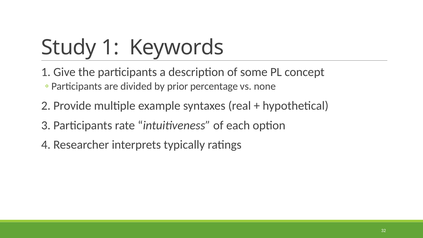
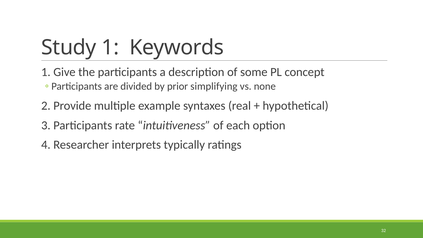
percentage: percentage -> simplifying (214, 86)
